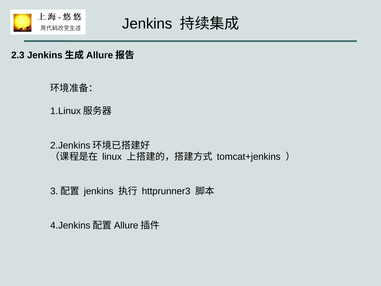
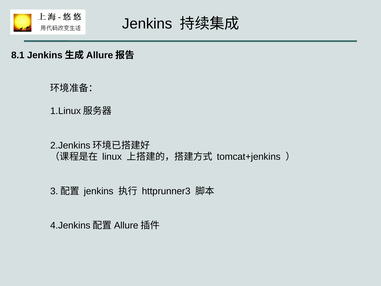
2.3: 2.3 -> 8.1 (18, 55)
